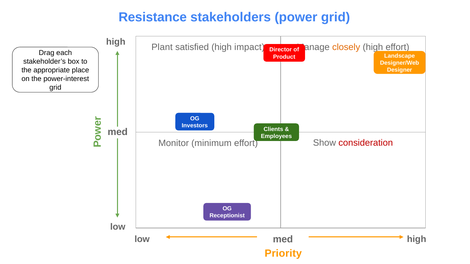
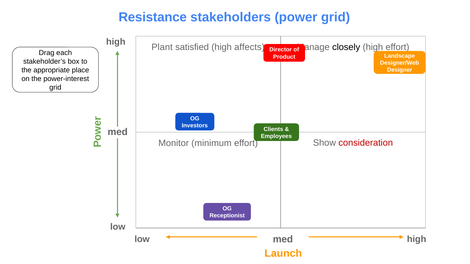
impact: impact -> affects (250, 47)
closely colour: orange -> black (346, 47)
Priority: Priority -> Launch (283, 254)
